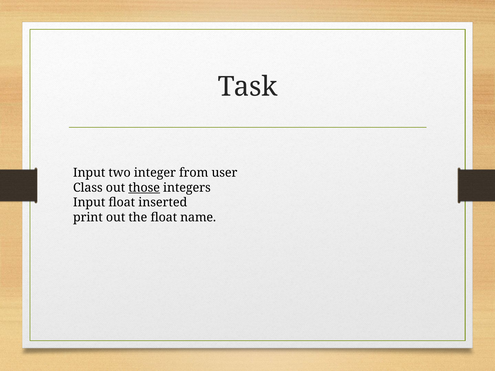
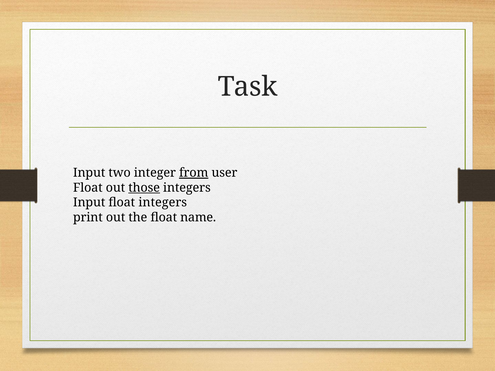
from underline: none -> present (194, 173)
Class: Class -> Float (88, 188)
float inserted: inserted -> integers (163, 203)
